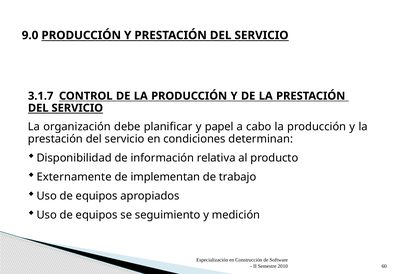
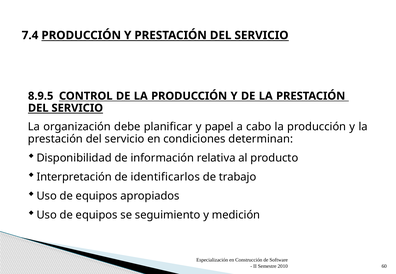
9.0: 9.0 -> 7.4 (30, 35)
3.1.7: 3.1.7 -> 8.9.5 (41, 96)
Externamente: Externamente -> Interpretación (74, 177)
implementan: implementan -> identificarlos (165, 177)
